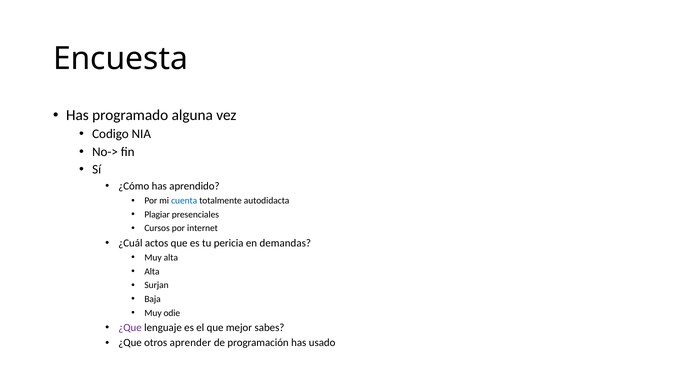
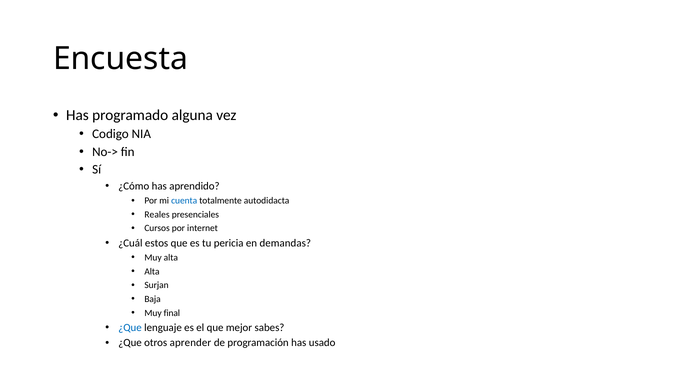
Plagiar: Plagiar -> Reales (157, 214)
actos: actos -> estos (157, 243)
odie: odie -> final (172, 312)
¿Que colour: purple -> blue (130, 327)
